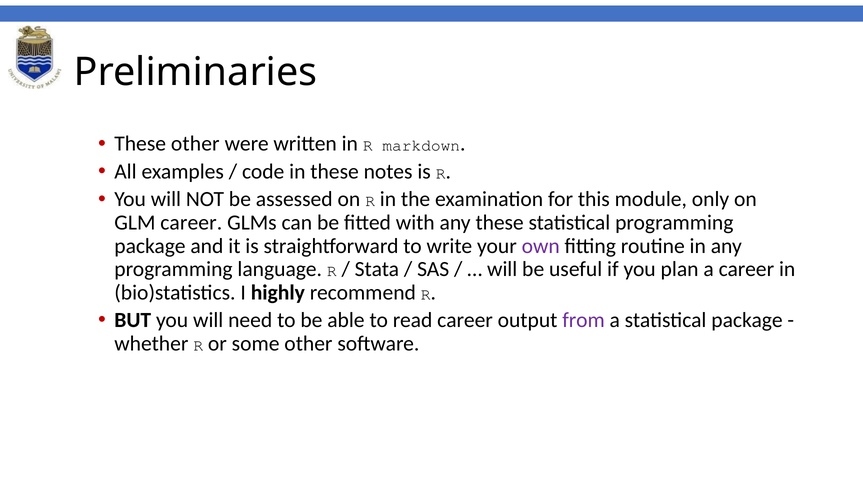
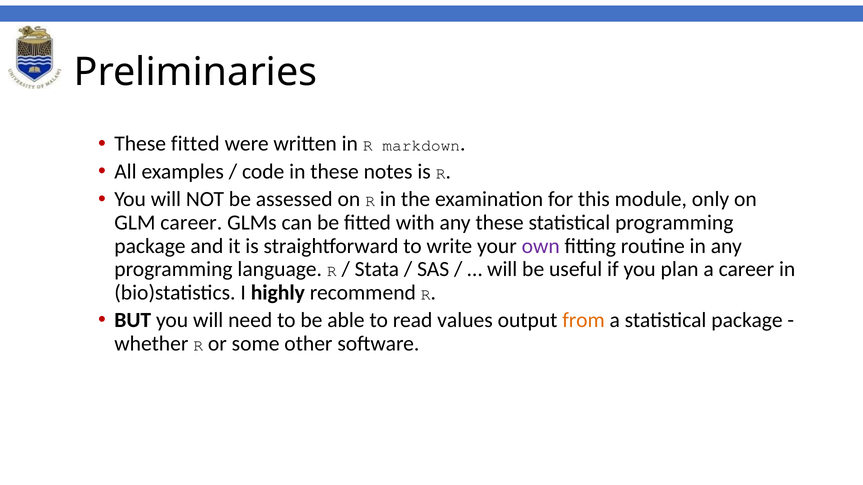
These other: other -> fitted (195, 144)
read career: career -> values (465, 320)
from colour: purple -> orange (583, 320)
